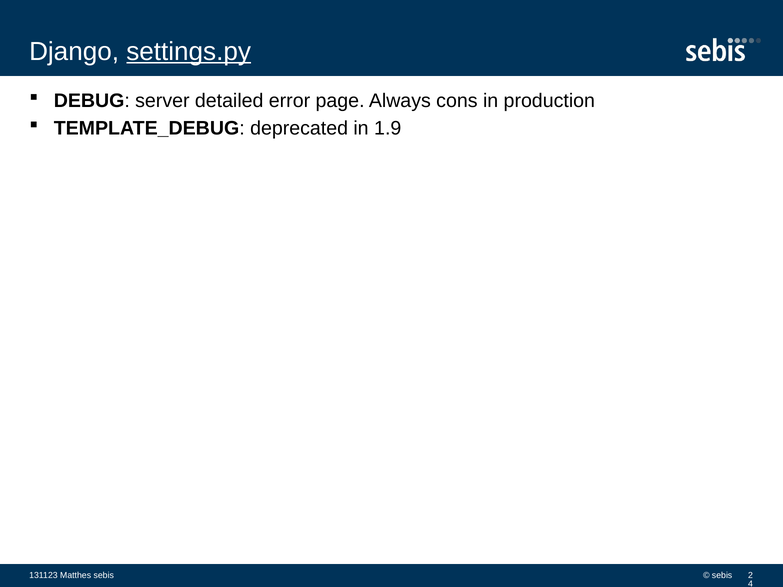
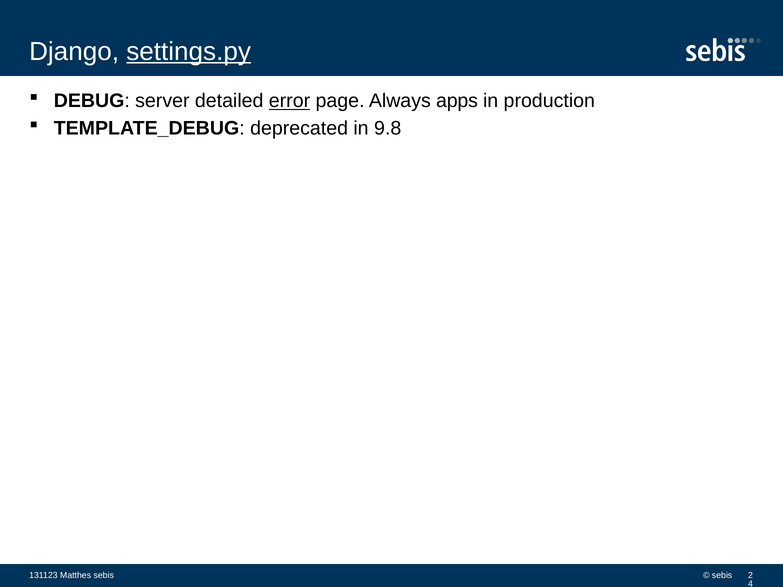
error underline: none -> present (290, 101)
cons: cons -> apps (457, 101)
1.9: 1.9 -> 9.8 (388, 128)
